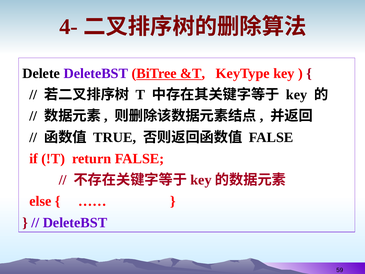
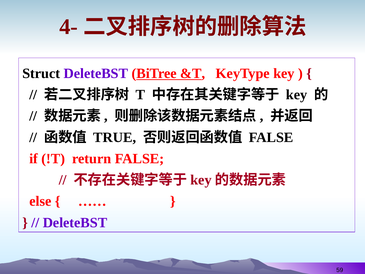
Delete: Delete -> Struct (41, 73)
